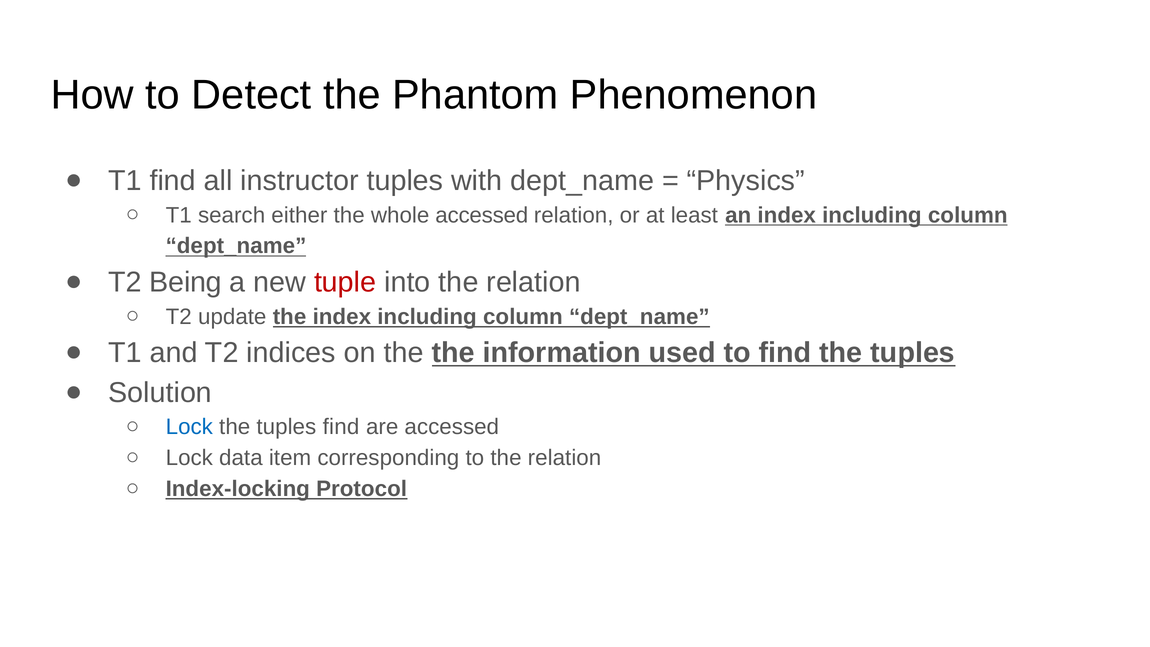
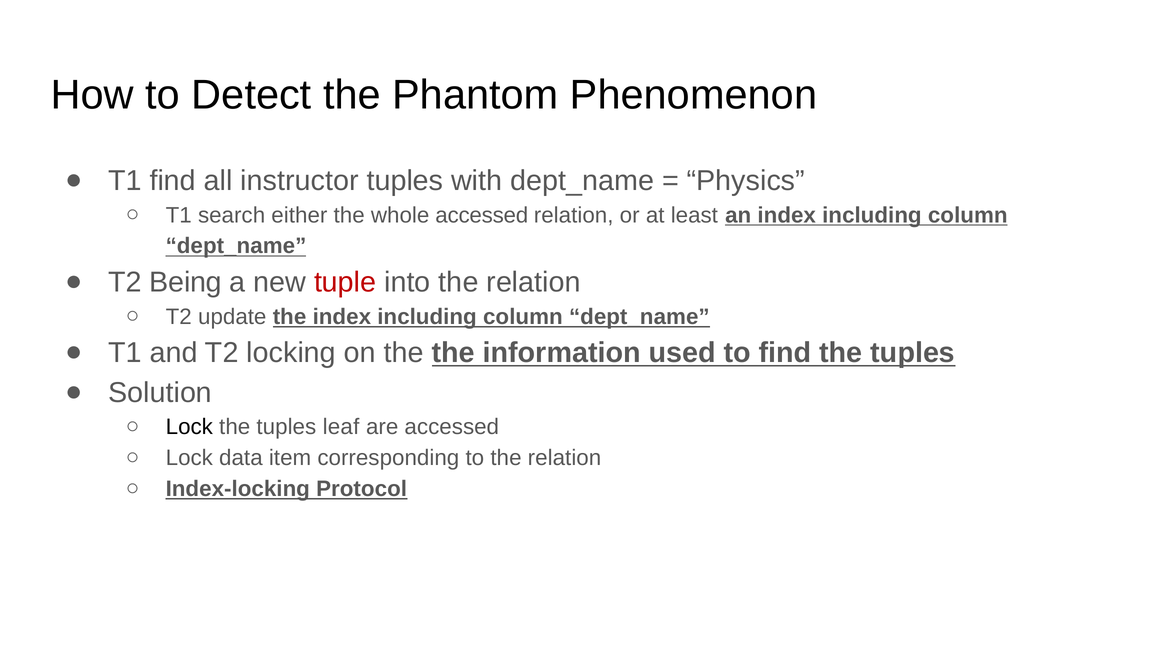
indices: indices -> locking (291, 353)
Lock colour: blue -> black (189, 427)
tuples find: find -> leaf (341, 427)
